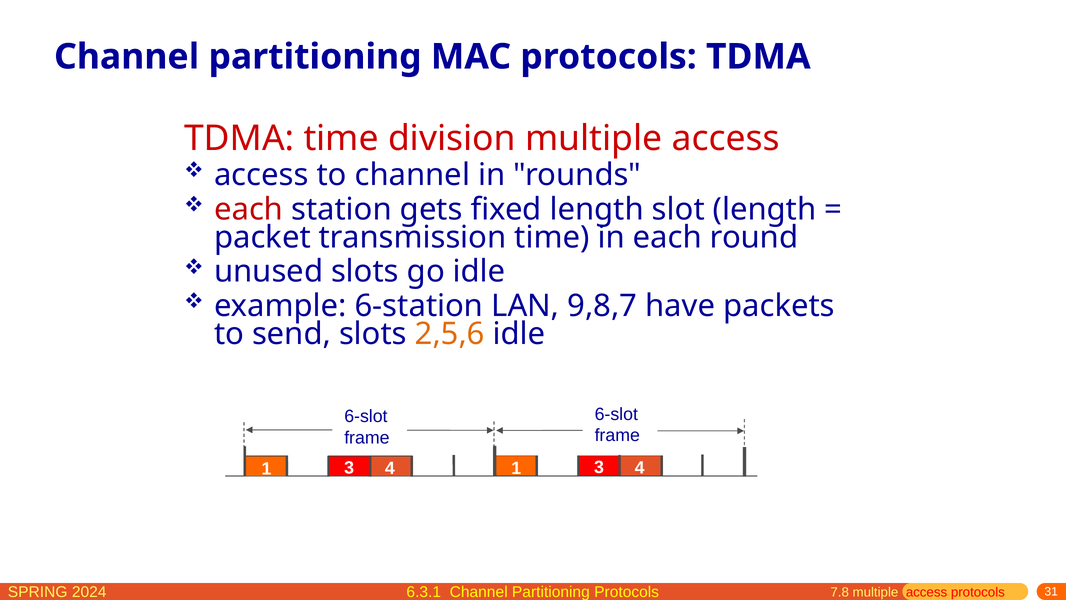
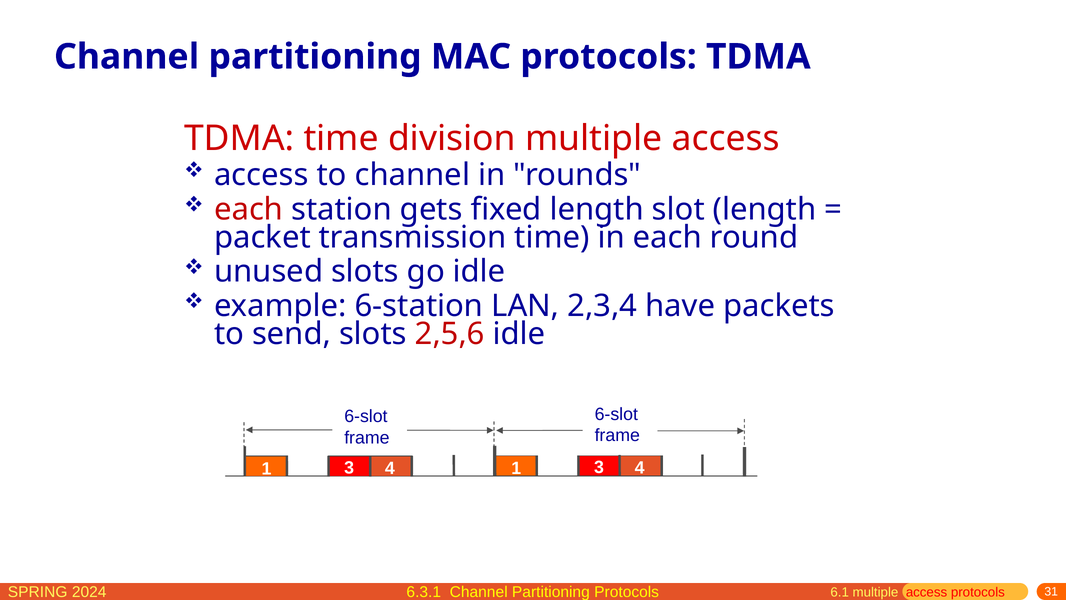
9,8,7: 9,8,7 -> 2,3,4 (602, 306)
2,5,6 colour: orange -> red (450, 334)
7.8: 7.8 -> 6.1 (840, 592)
